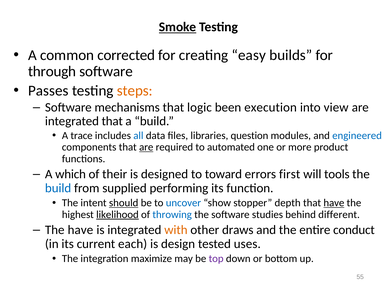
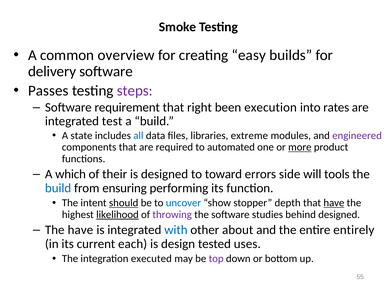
Smoke underline: present -> none (178, 27)
corrected: corrected -> overview (126, 55)
through: through -> delivery (52, 71)
steps colour: orange -> purple (135, 91)
mechanisms: mechanisms -> requirement (127, 107)
logic: logic -> right (199, 107)
view: view -> rates (336, 107)
integrated that: that -> test (112, 121)
trace: trace -> state (81, 136)
question: question -> extreme (249, 136)
engineered colour: blue -> purple (357, 136)
are underline: present -> none (146, 147)
more underline: none -> present (300, 147)
first: first -> side (290, 174)
supplied: supplied -> ensuring (125, 188)
throwing colour: blue -> purple (172, 215)
behind different: different -> designed (339, 215)
with colour: orange -> blue (176, 230)
draws: draws -> about (238, 230)
conduct: conduct -> entirely (354, 230)
maximize: maximize -> executed (151, 259)
